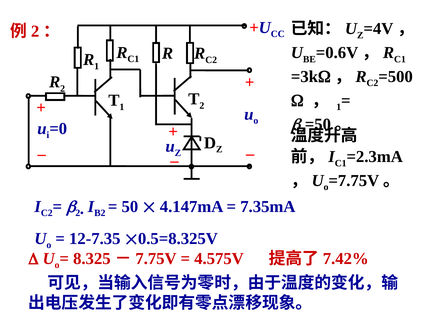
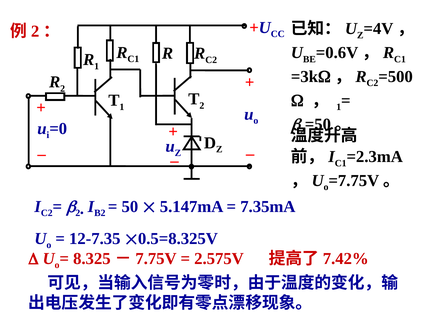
4.147mA: 4.147mA -> 5.147mA (192, 207)
4.575V: 4.575V -> 2.575V (219, 259)
